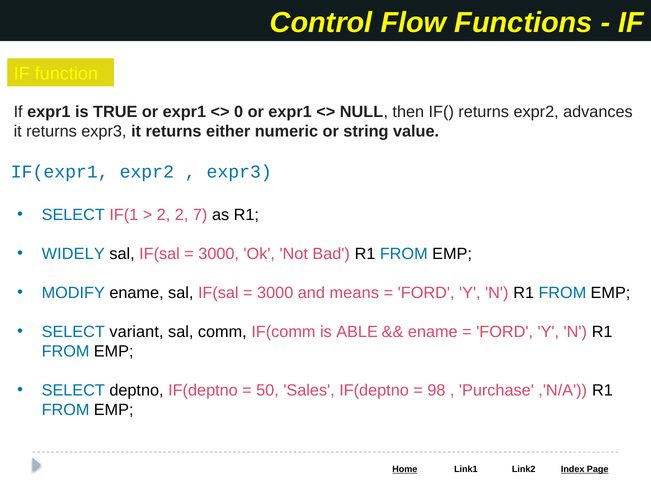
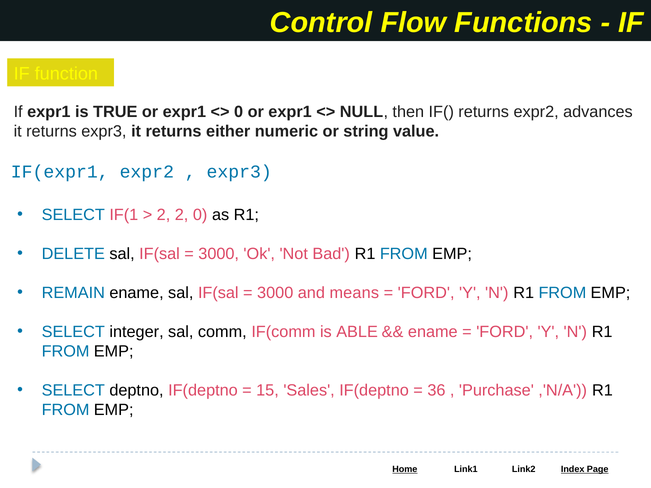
2 7: 7 -> 0 (200, 215)
WIDELY: WIDELY -> DELETE (73, 254)
MODIFY: MODIFY -> REMAIN (73, 293)
variant: variant -> integer (137, 332)
50: 50 -> 15 (267, 391)
98: 98 -> 36 (436, 391)
